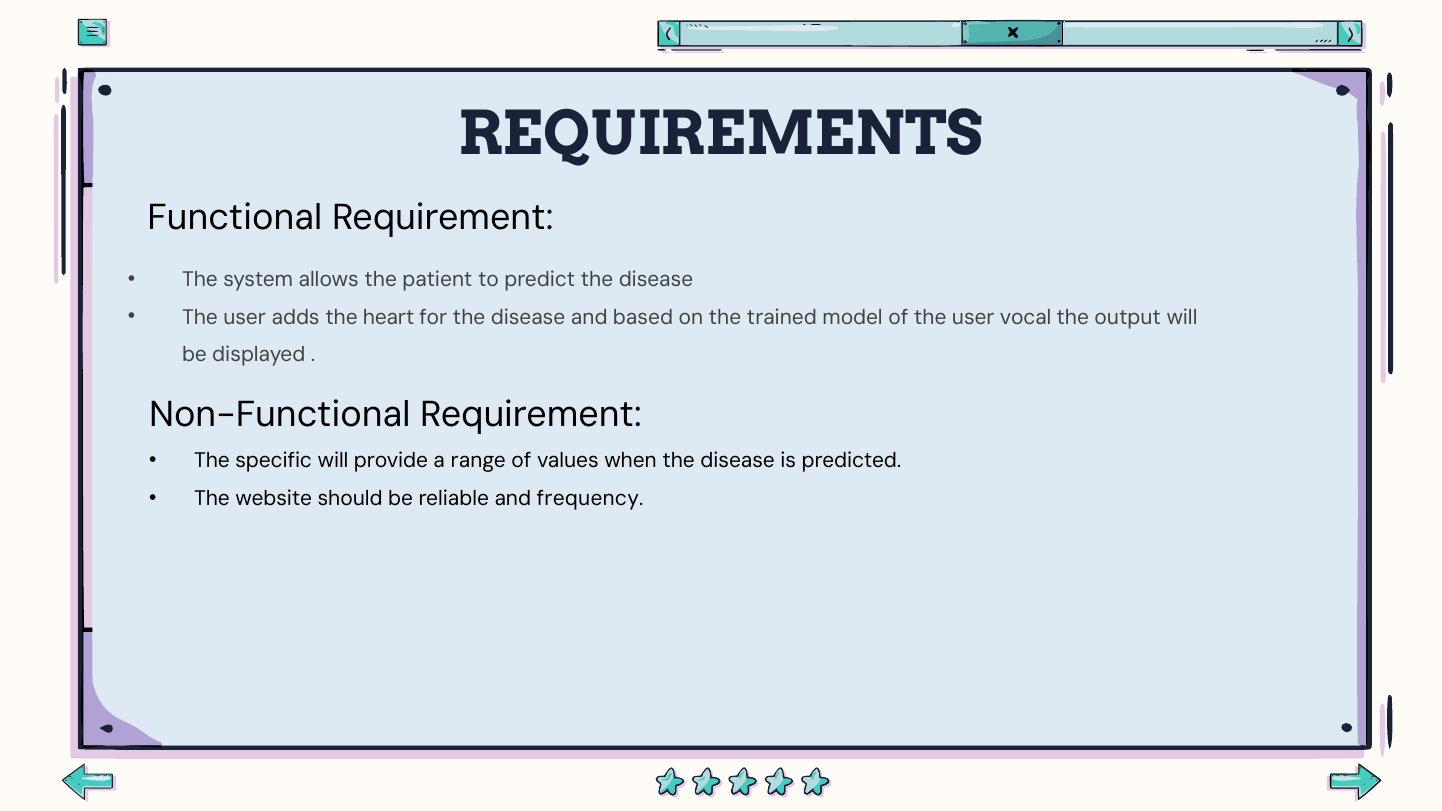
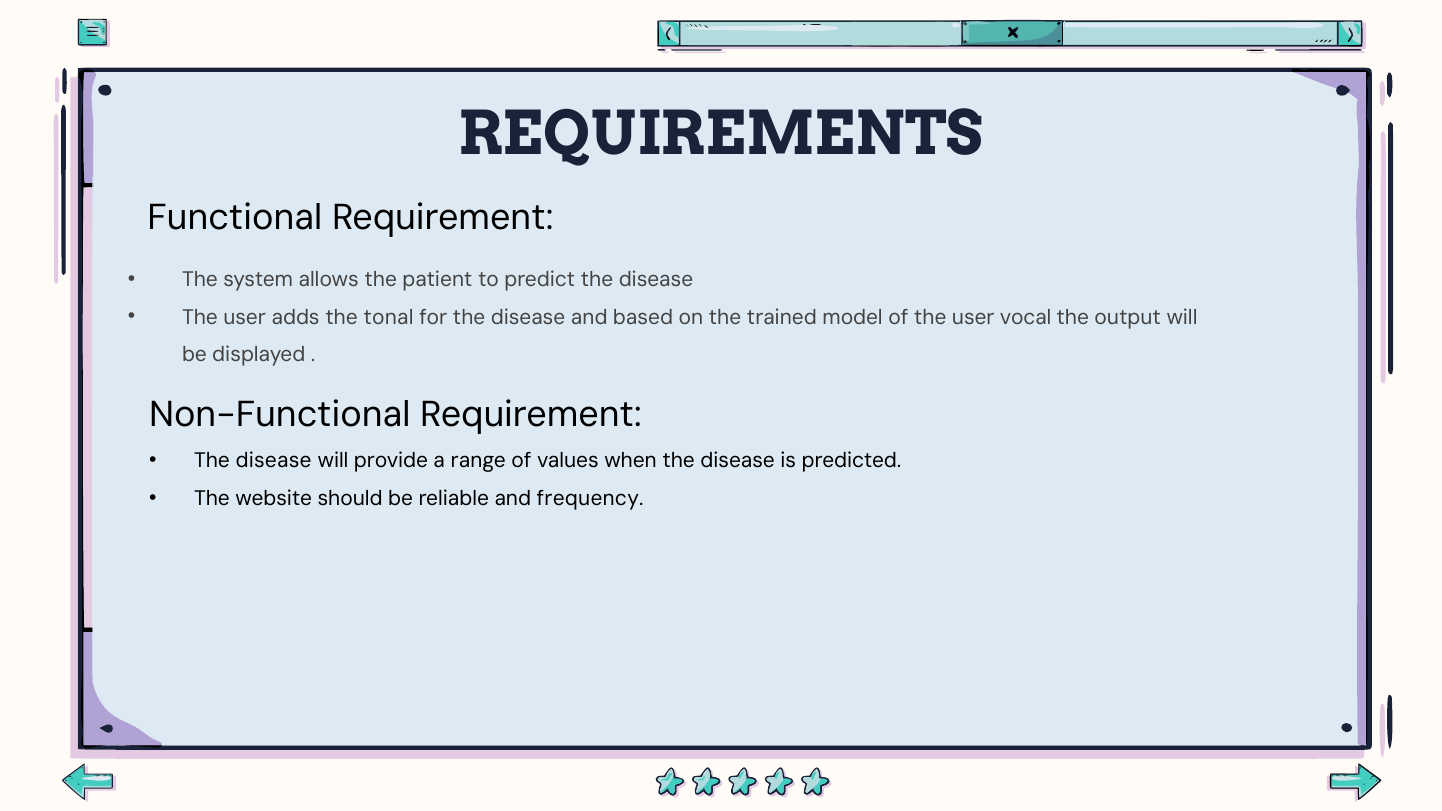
heart: heart -> tonal (388, 317)
specific: specific -> disease (274, 461)
